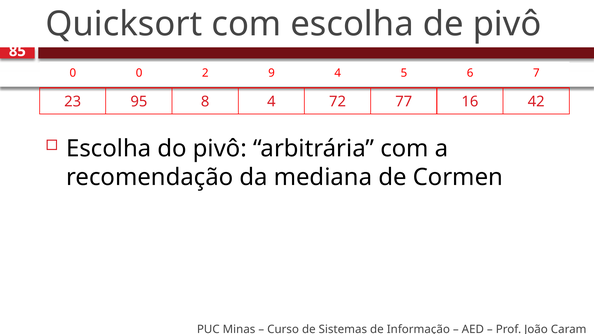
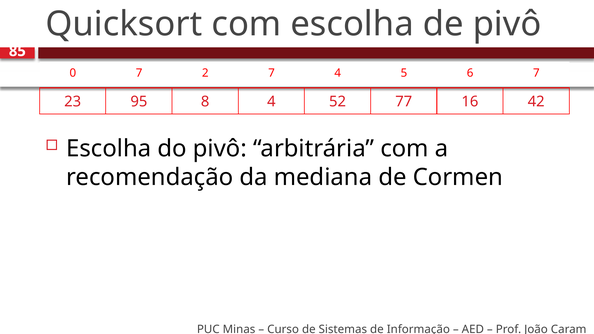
0 0: 0 -> 7 (139, 73)
2 9: 9 -> 7 (271, 73)
72: 72 -> 52 (338, 102)
